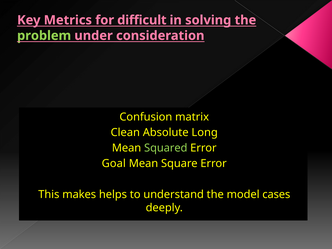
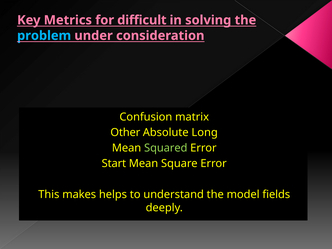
problem colour: light green -> light blue (44, 36)
Clean: Clean -> Other (125, 132)
Goal: Goal -> Start (114, 163)
cases: cases -> fields (276, 194)
